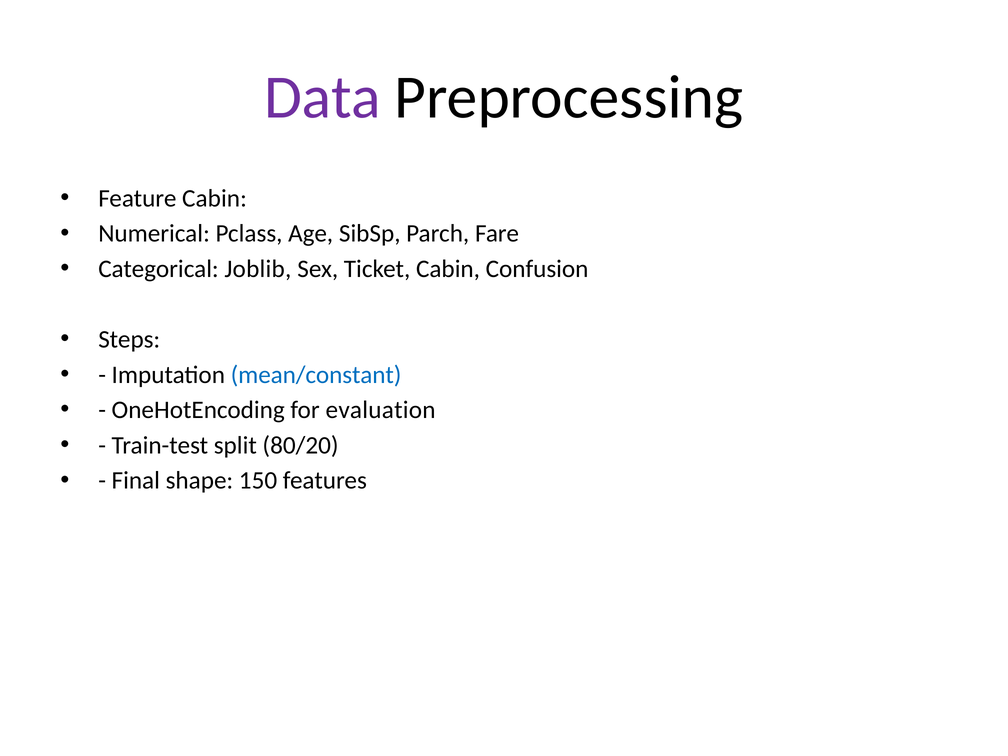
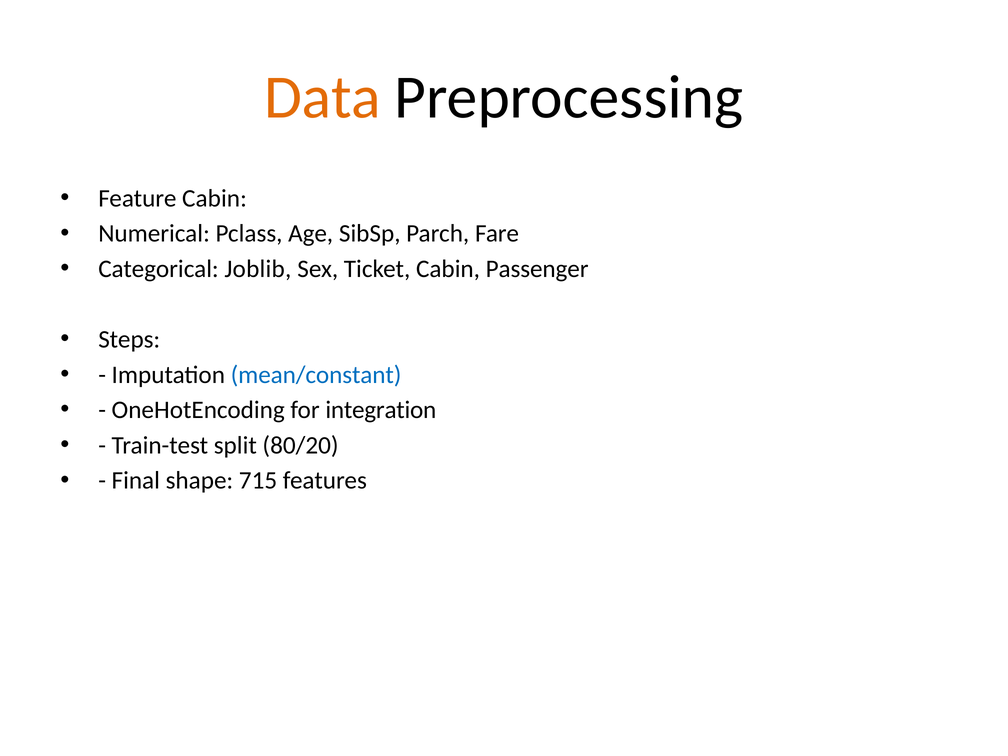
Data colour: purple -> orange (323, 98)
Confusion: Confusion -> Passenger (537, 269)
evaluation: evaluation -> integration (381, 410)
150: 150 -> 715 (258, 481)
